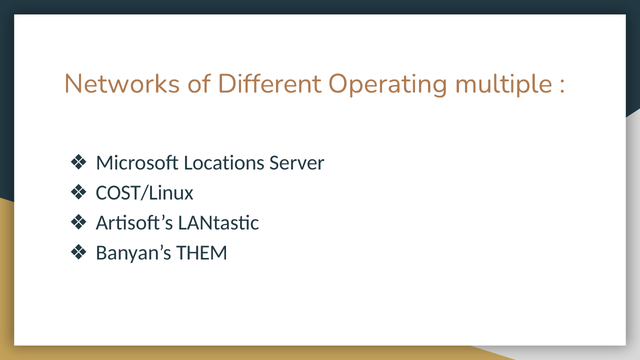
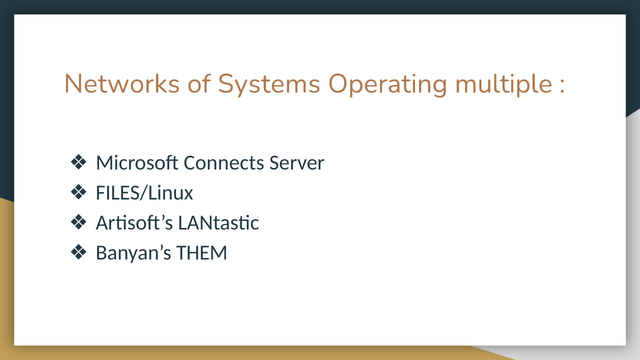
Different: Different -> Systems (269, 84)
Locations: Locations -> Connects (224, 163)
COST/Linux: COST/Linux -> FILES/Linux (145, 193)
